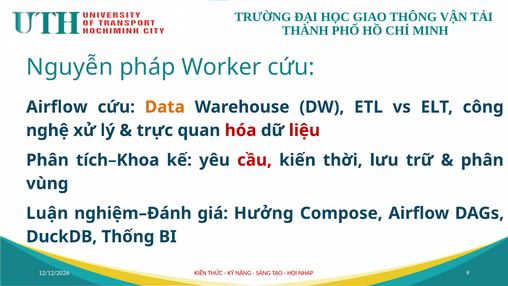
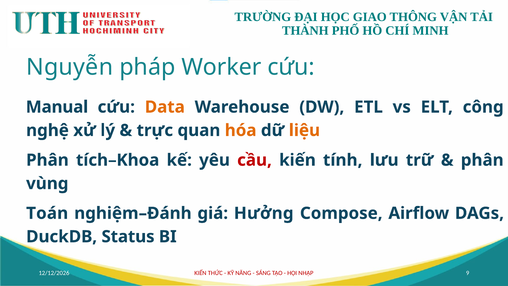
Airflow: Airflow -> Manual (57, 107)
hóa colour: red -> orange (241, 130)
liệu colour: red -> orange (304, 130)
thời: thời -> tính (343, 160)
Luận: Luận -> Toán (47, 213)
Thống: Thống -> Status (128, 236)
